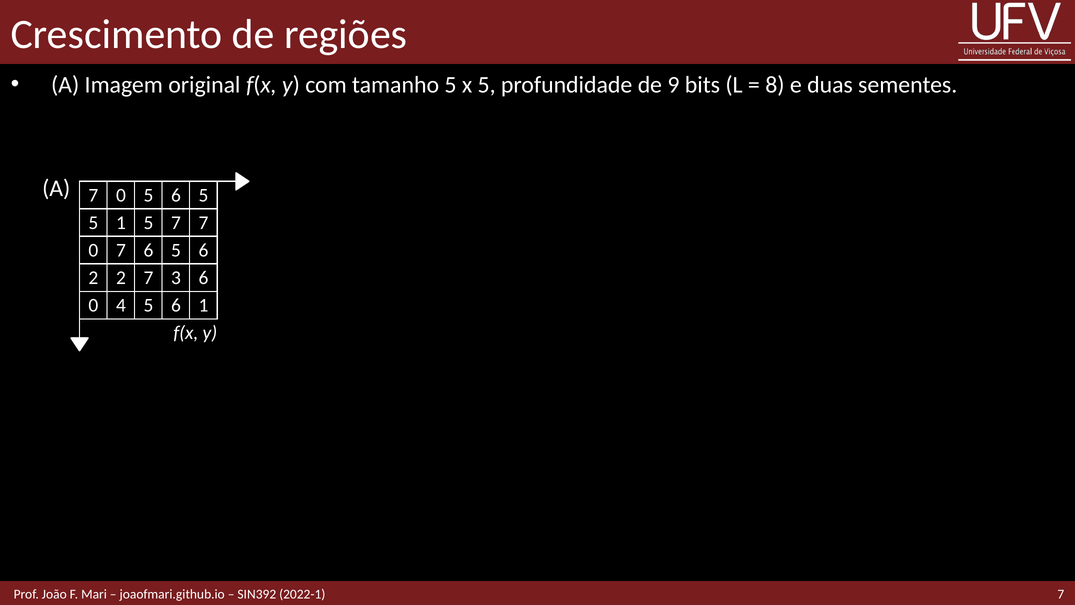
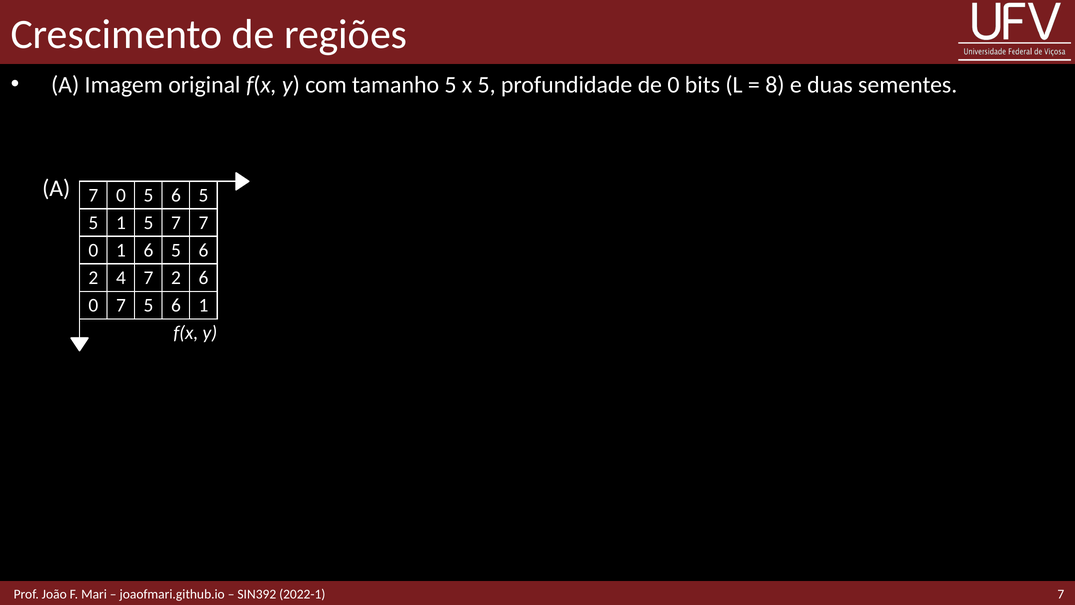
de 9: 9 -> 0 (673, 85)
0 7: 7 -> 1 (121, 250)
2 2: 2 -> 4 (121, 278)
7 3: 3 -> 2 (176, 278)
0 4: 4 -> 7 (121, 305)
